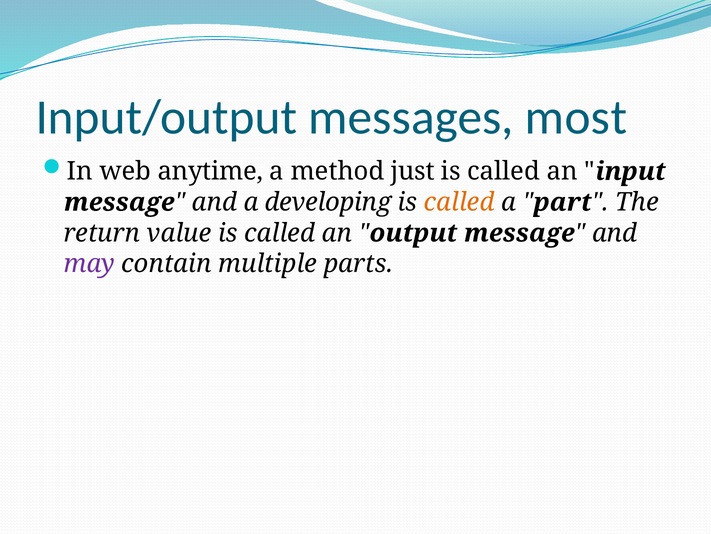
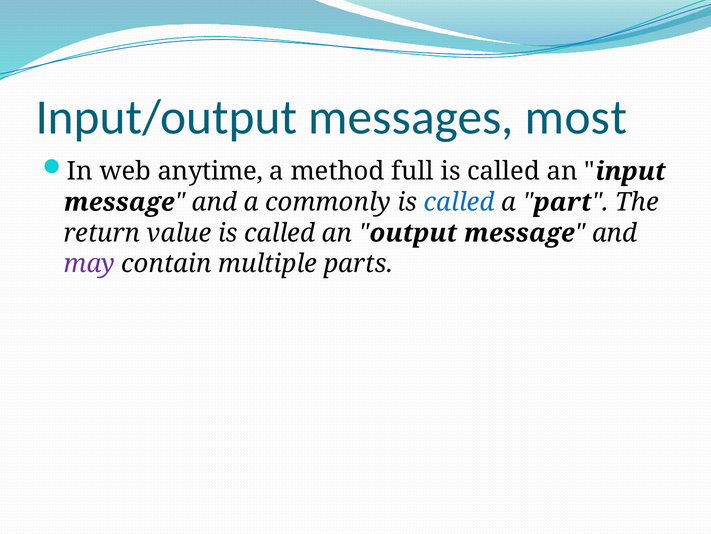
just: just -> full (413, 171)
developing: developing -> commonly (328, 202)
called colour: orange -> blue (459, 202)
